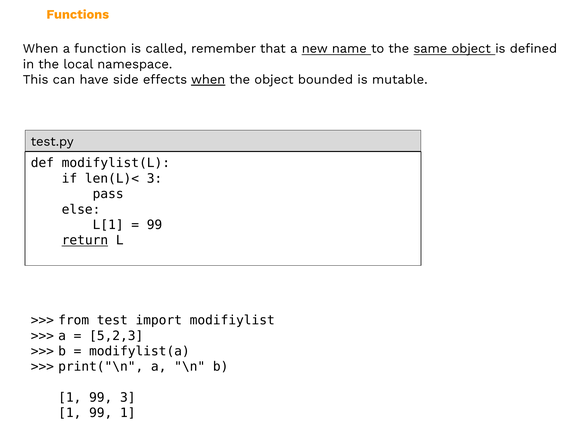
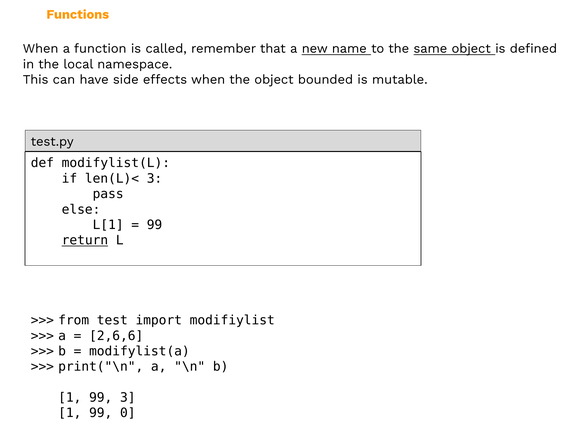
when underline: present -> none (208, 80)
5,2,3: 5,2,3 -> 2,6,6 (116, 336)
99 1: 1 -> 0 (128, 413)
